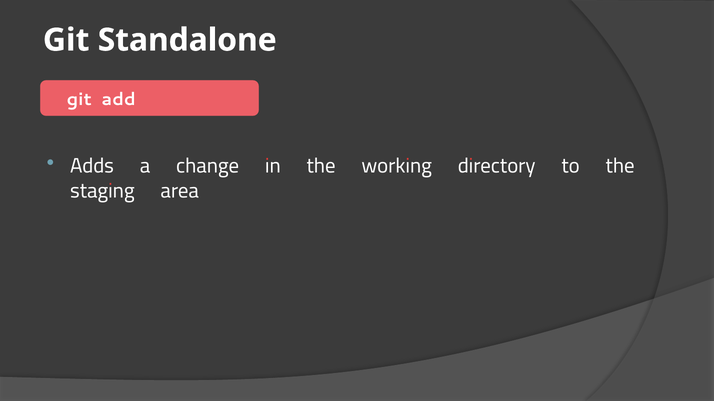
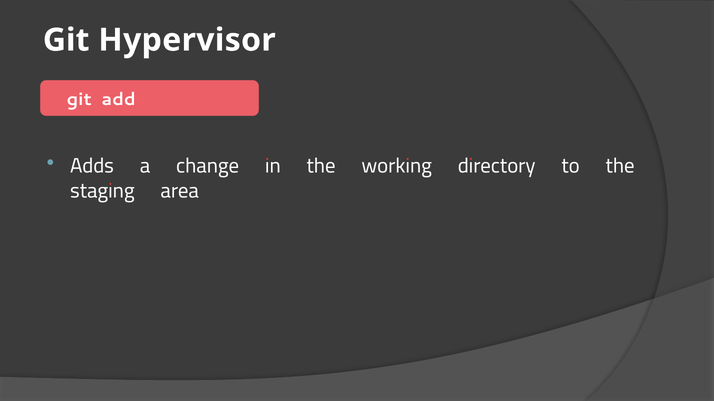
Standalone: Standalone -> Hypervisor (187, 40)
